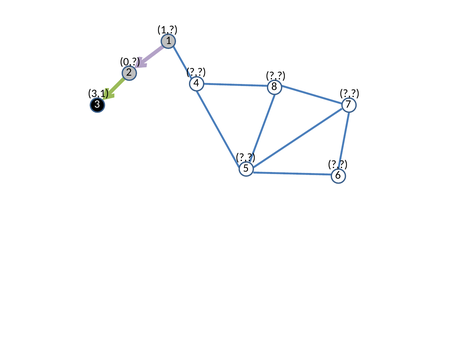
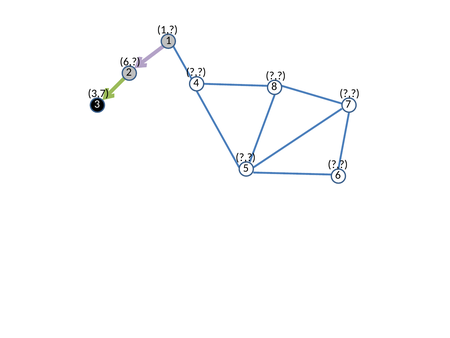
0: 0 -> 6 (130, 62)
3,1: 3,1 -> 3,7 (98, 93)
